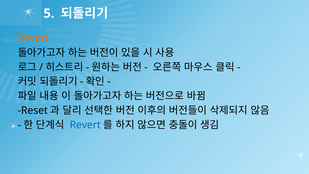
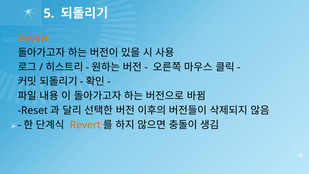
Revert colour: blue -> orange (85, 125)
